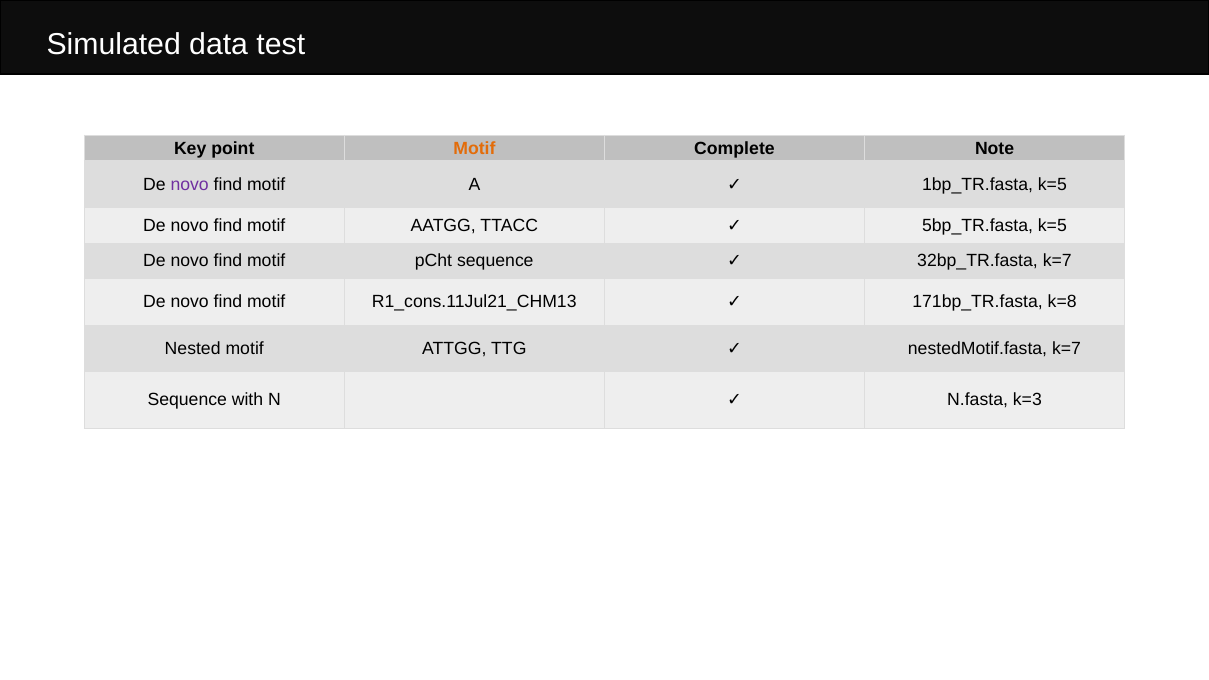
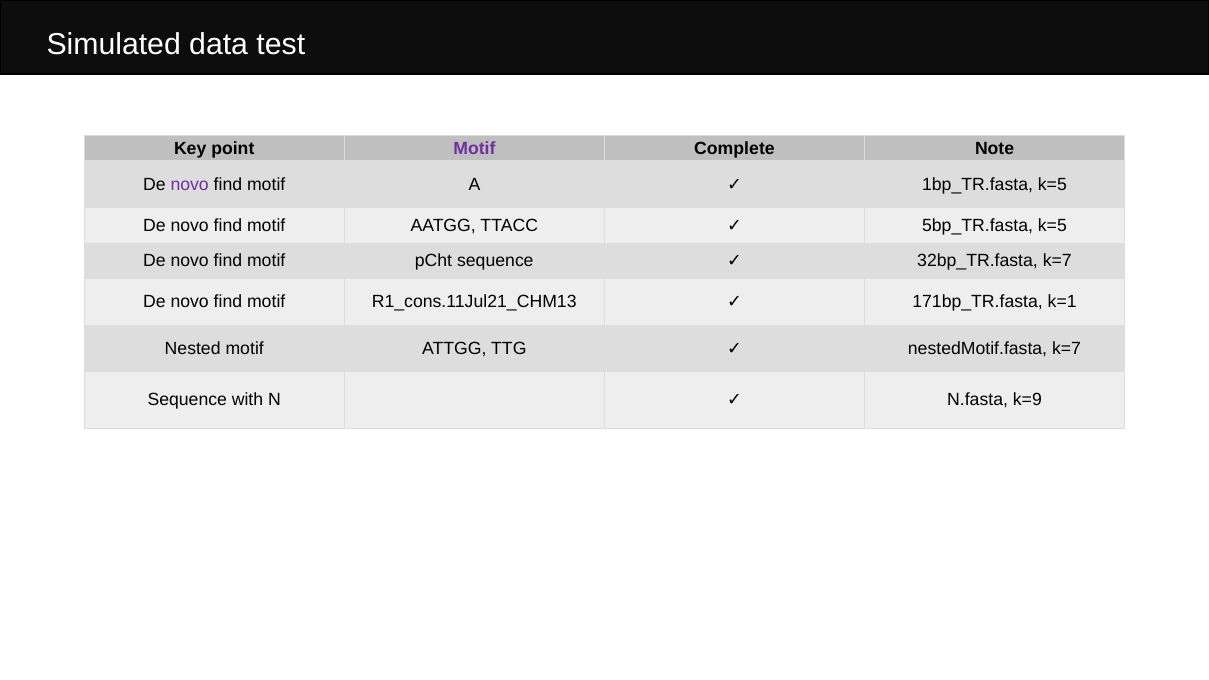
Motif colour: orange -> purple (474, 148)
k=8: k=8 -> k=1 (1062, 302)
k=3: k=3 -> k=9 (1027, 400)
